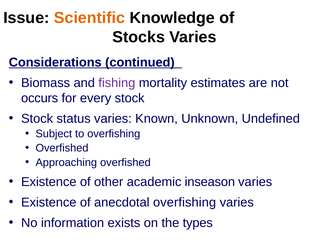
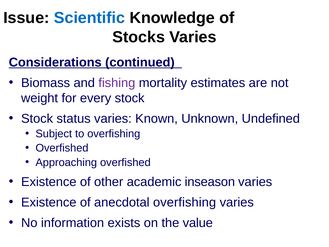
Scientific colour: orange -> blue (90, 18)
occurs: occurs -> weight (40, 98)
types: types -> value (198, 223)
